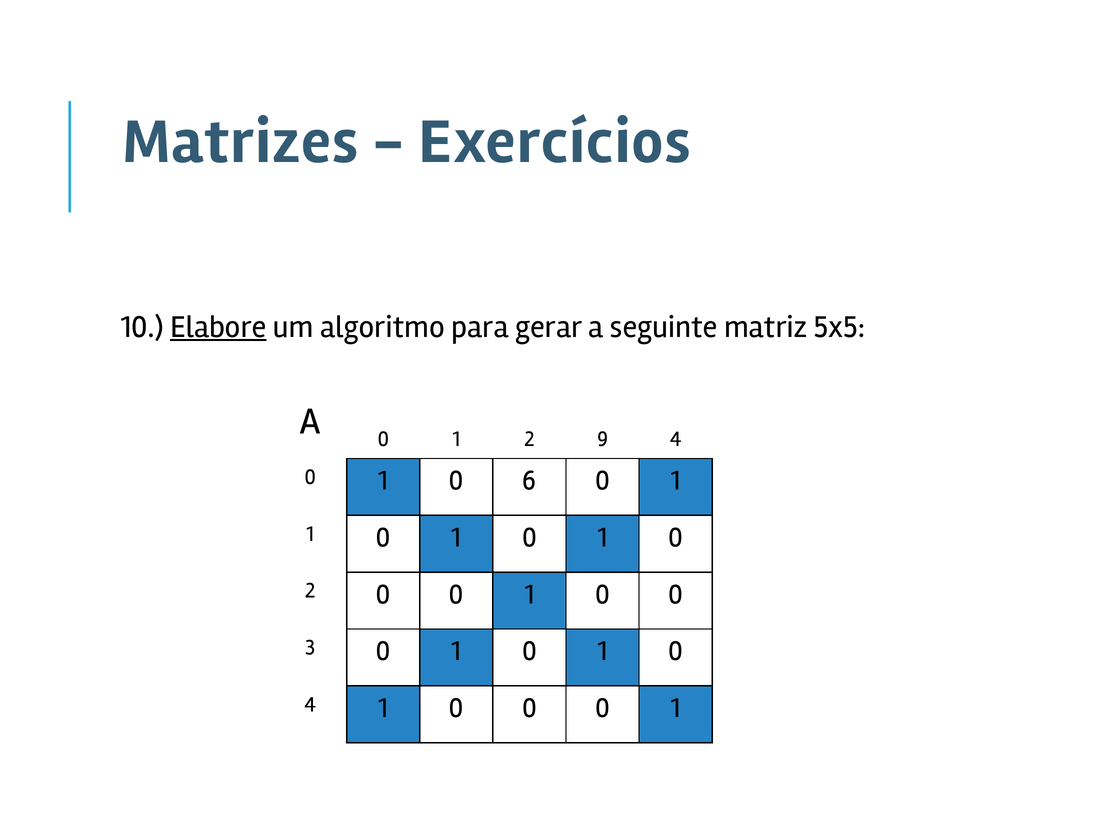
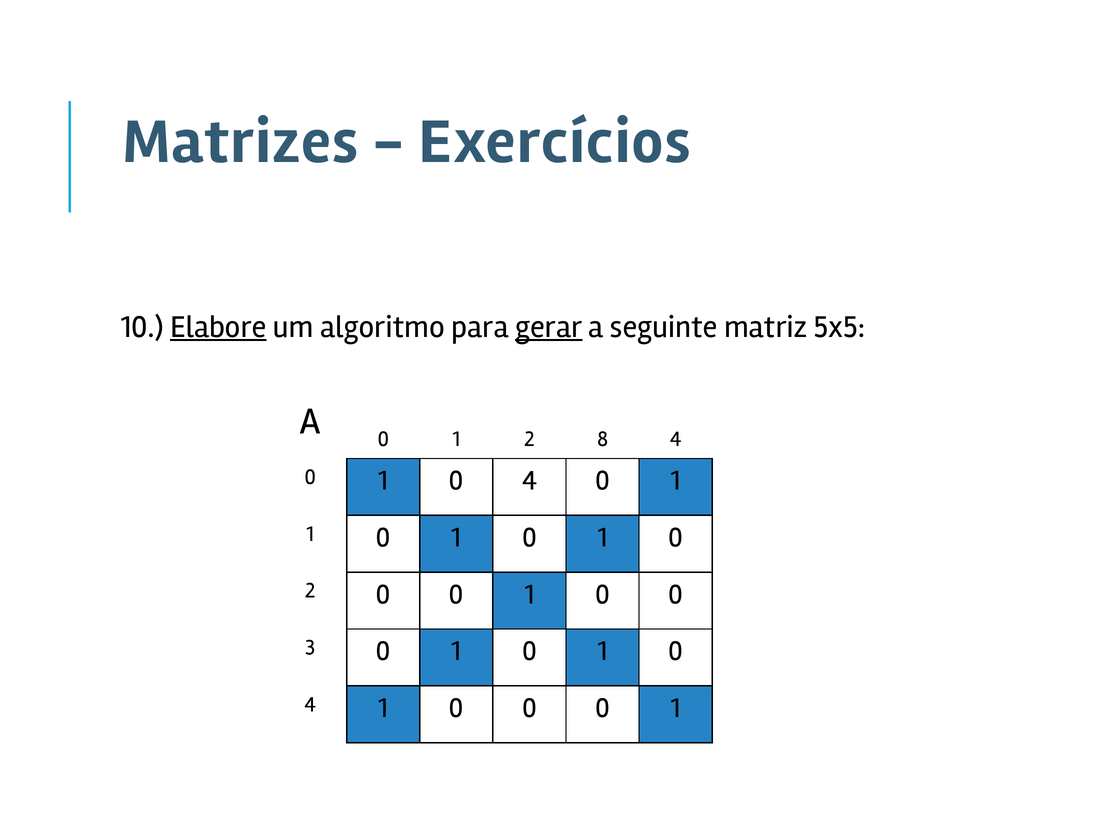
gerar underline: none -> present (549, 327)
9: 9 -> 8 (603, 439)
6: 6 -> 4 (530, 481)
